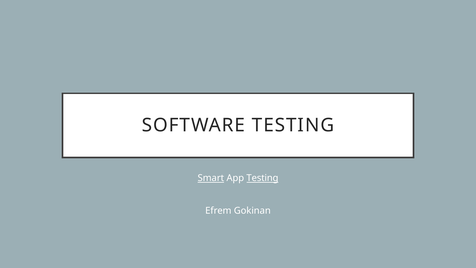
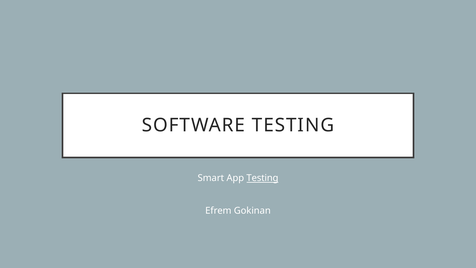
Smart underline: present -> none (211, 178)
